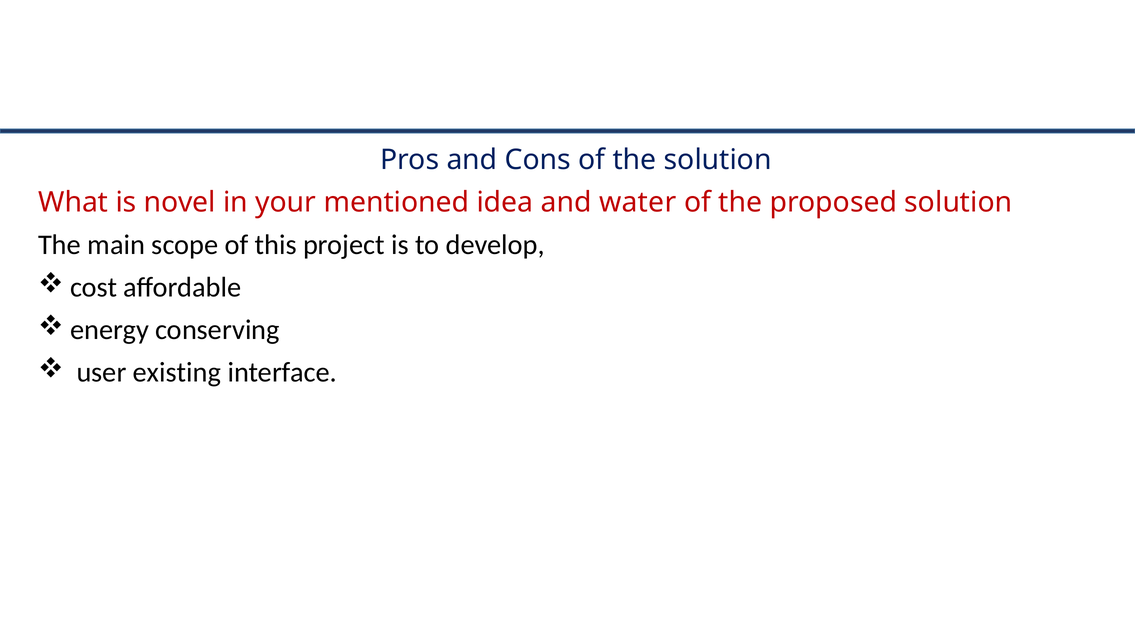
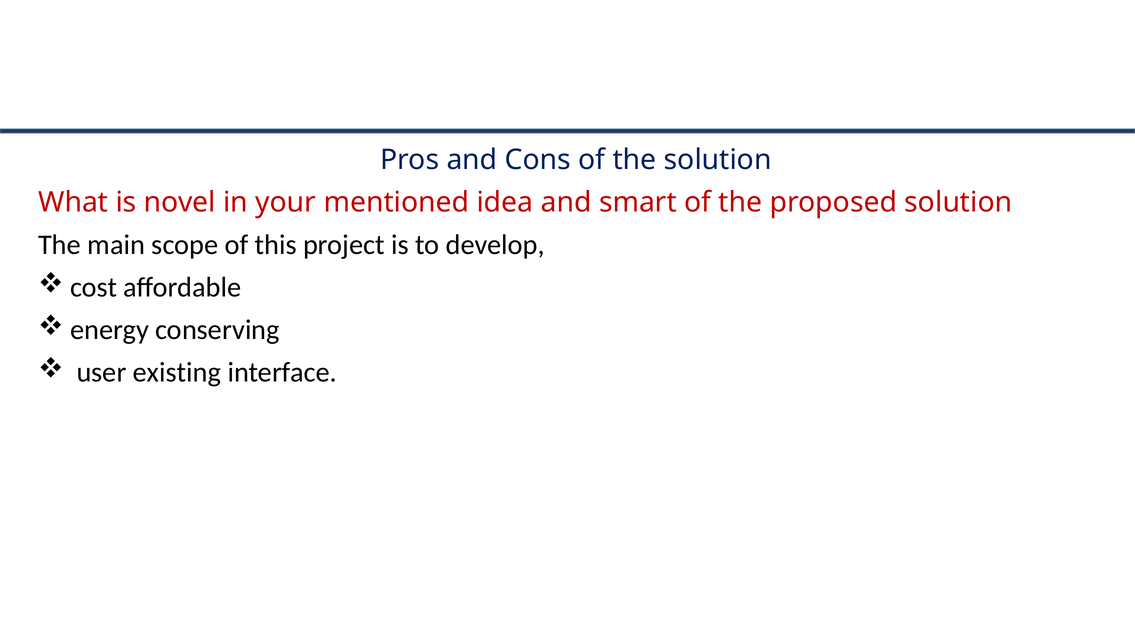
water: water -> smart (638, 202)
